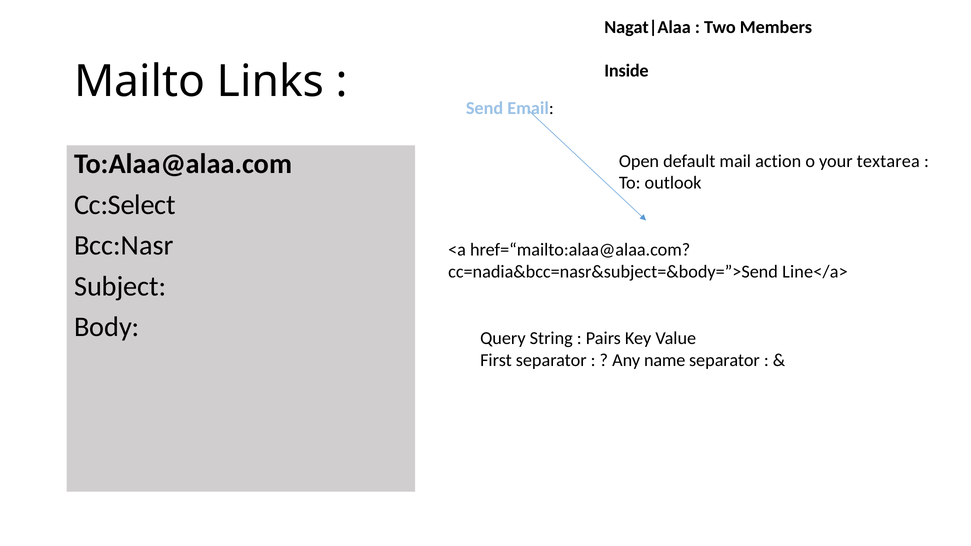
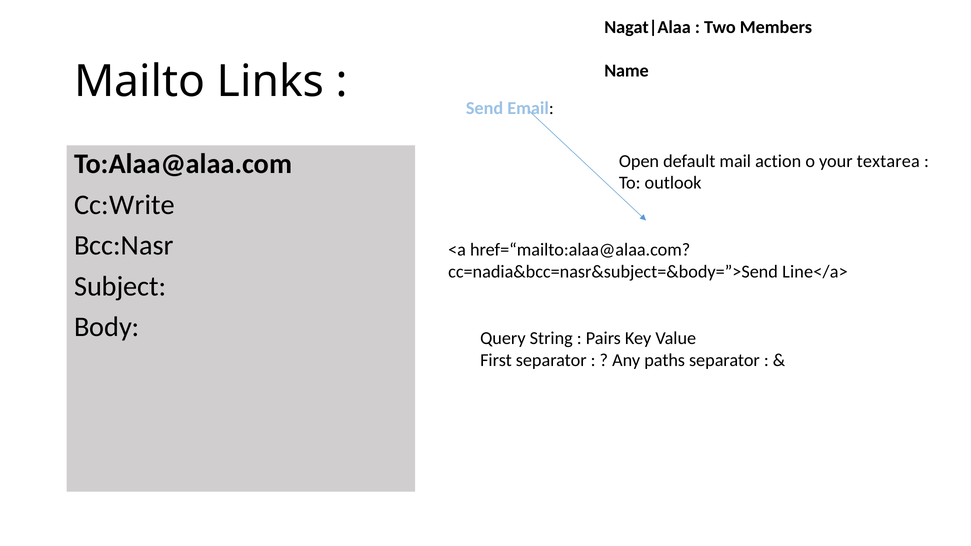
Inside: Inside -> Name (626, 71)
Cc:Select: Cc:Select -> Cc:Write (125, 205)
name: name -> paths (665, 360)
